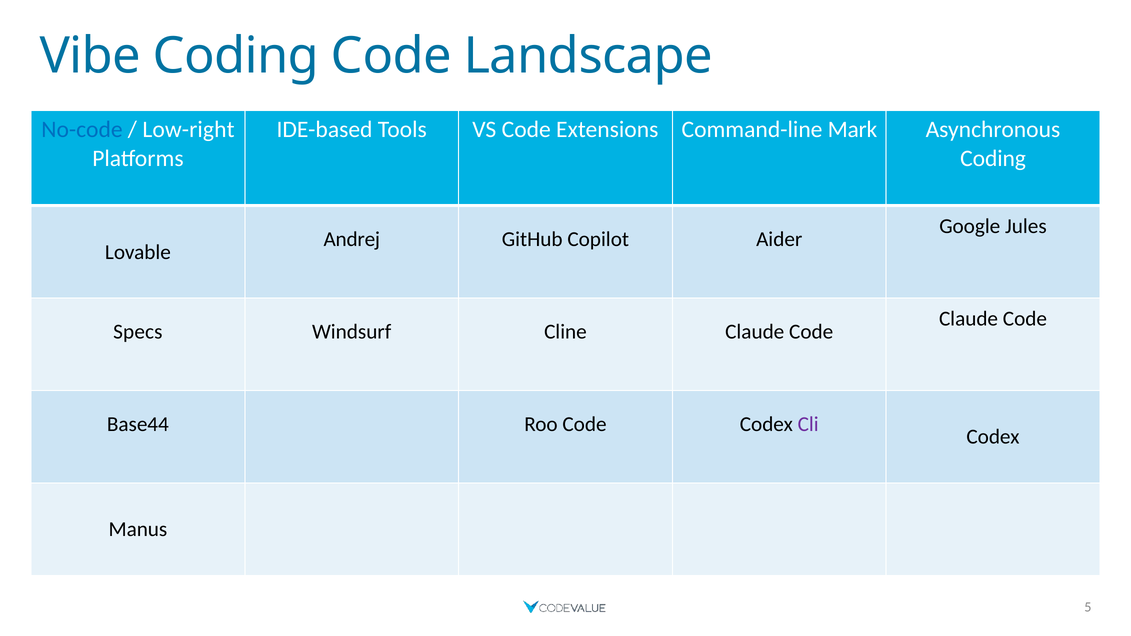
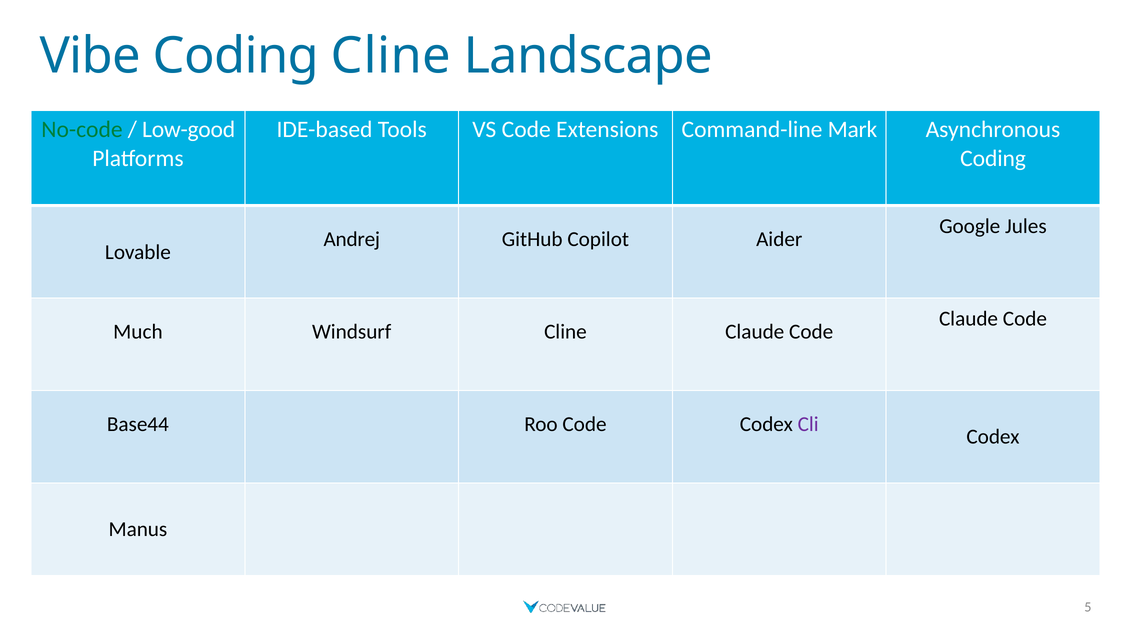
Coding Code: Code -> Cline (391, 56)
No-code colour: blue -> green (82, 130)
Low-right: Low-right -> Low-good (189, 130)
Specs: Specs -> Much (138, 332)
